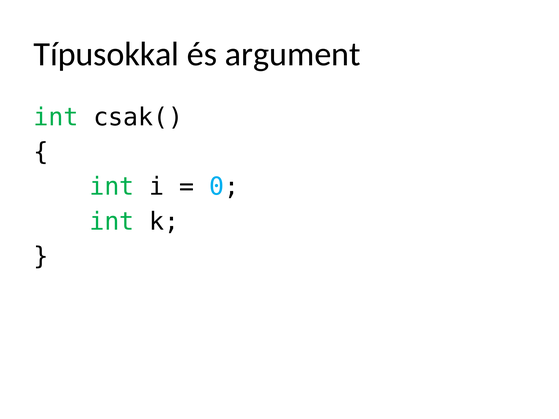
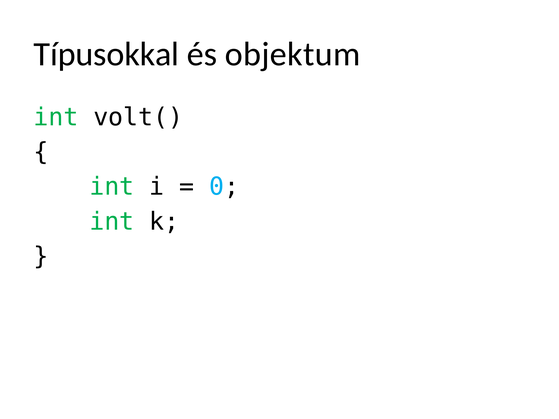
argument: argument -> objektum (293, 54)
csak(: csak( -> volt( (138, 117)
